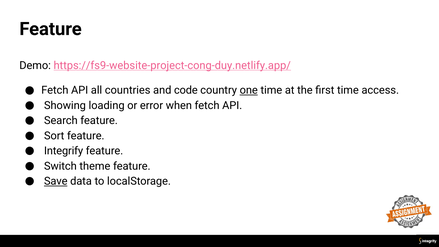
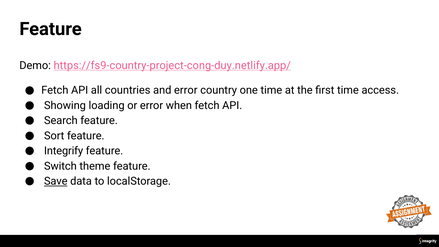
https://fs9-website-project-cong-duy.netlify.app/: https://fs9-website-project-cong-duy.netlify.app/ -> https://fs9-country-project-cong-duy.netlify.app/ (172, 65)
and code: code -> error (186, 90)
one underline: present -> none (249, 90)
